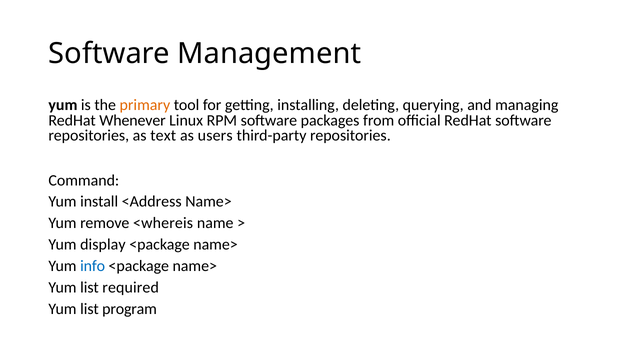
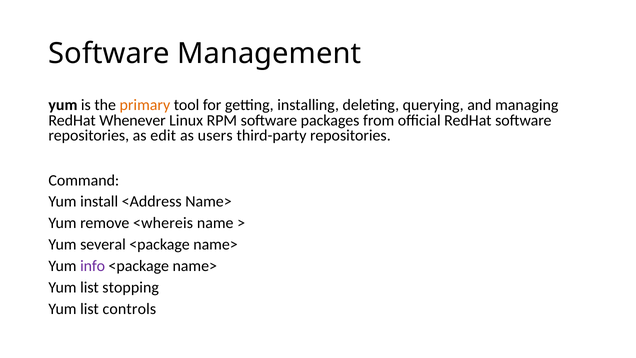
text: text -> edit (163, 136)
display: display -> several (103, 244)
info colour: blue -> purple (93, 266)
required: required -> stopping (131, 287)
program: program -> controls (129, 309)
